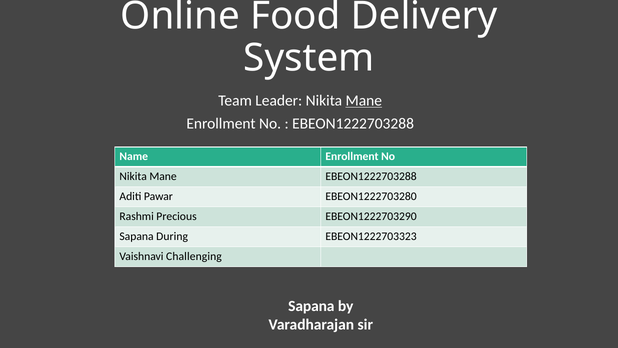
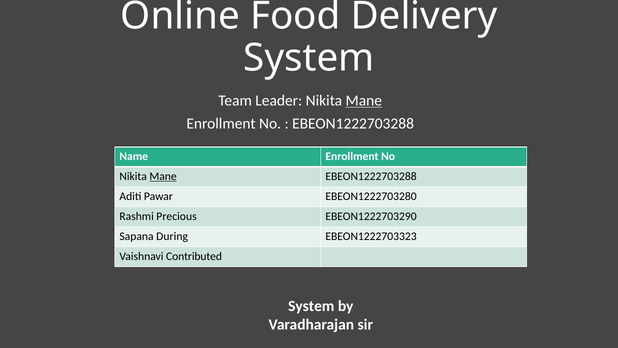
Mane underline: none -> present (163, 176)
Challenging: Challenging -> Contributed (194, 256)
Sapana: Sapana -> System (311, 306)
